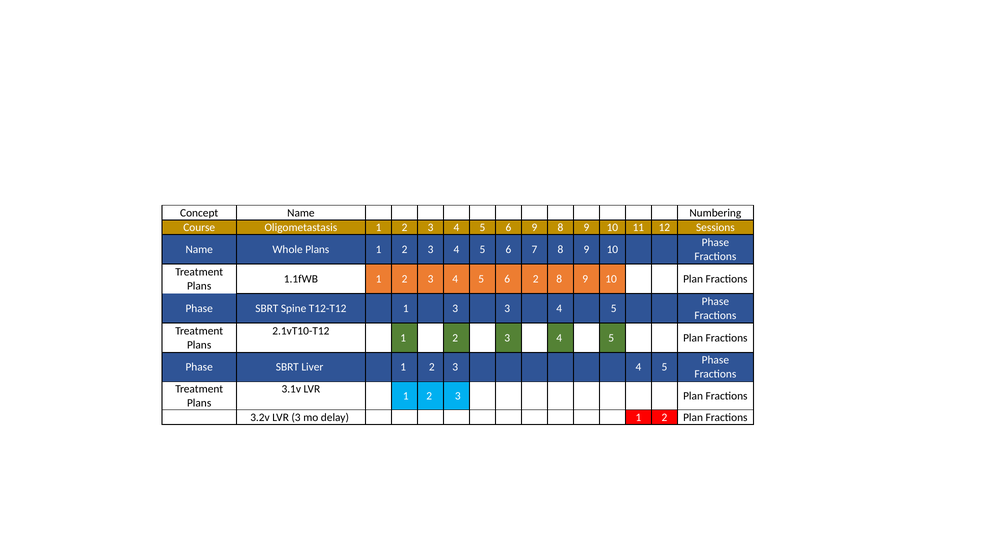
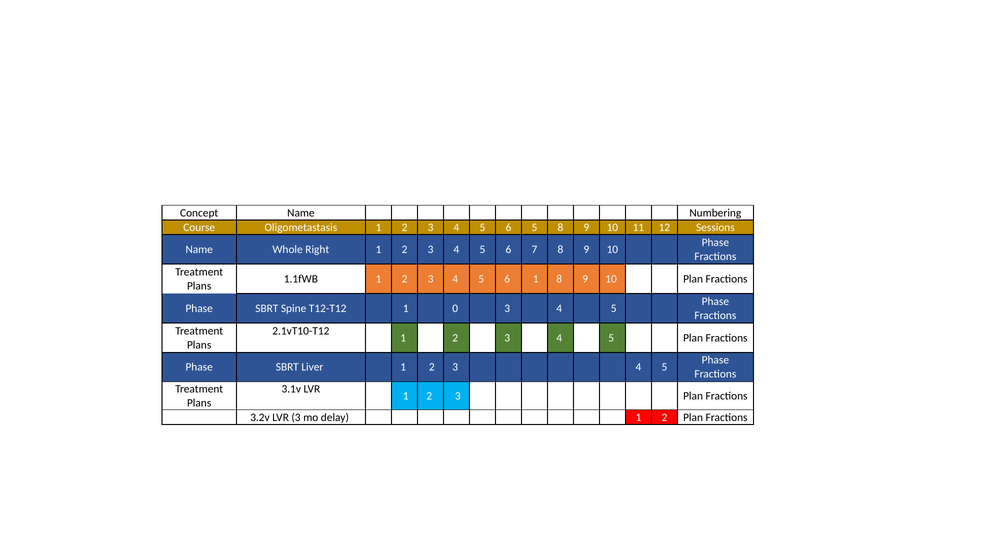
6 9: 9 -> 5 (534, 227)
Whole Plans: Plans -> Right (317, 249)
6 2: 2 -> 1 (536, 279)
1 3: 3 -> 0 (455, 308)
